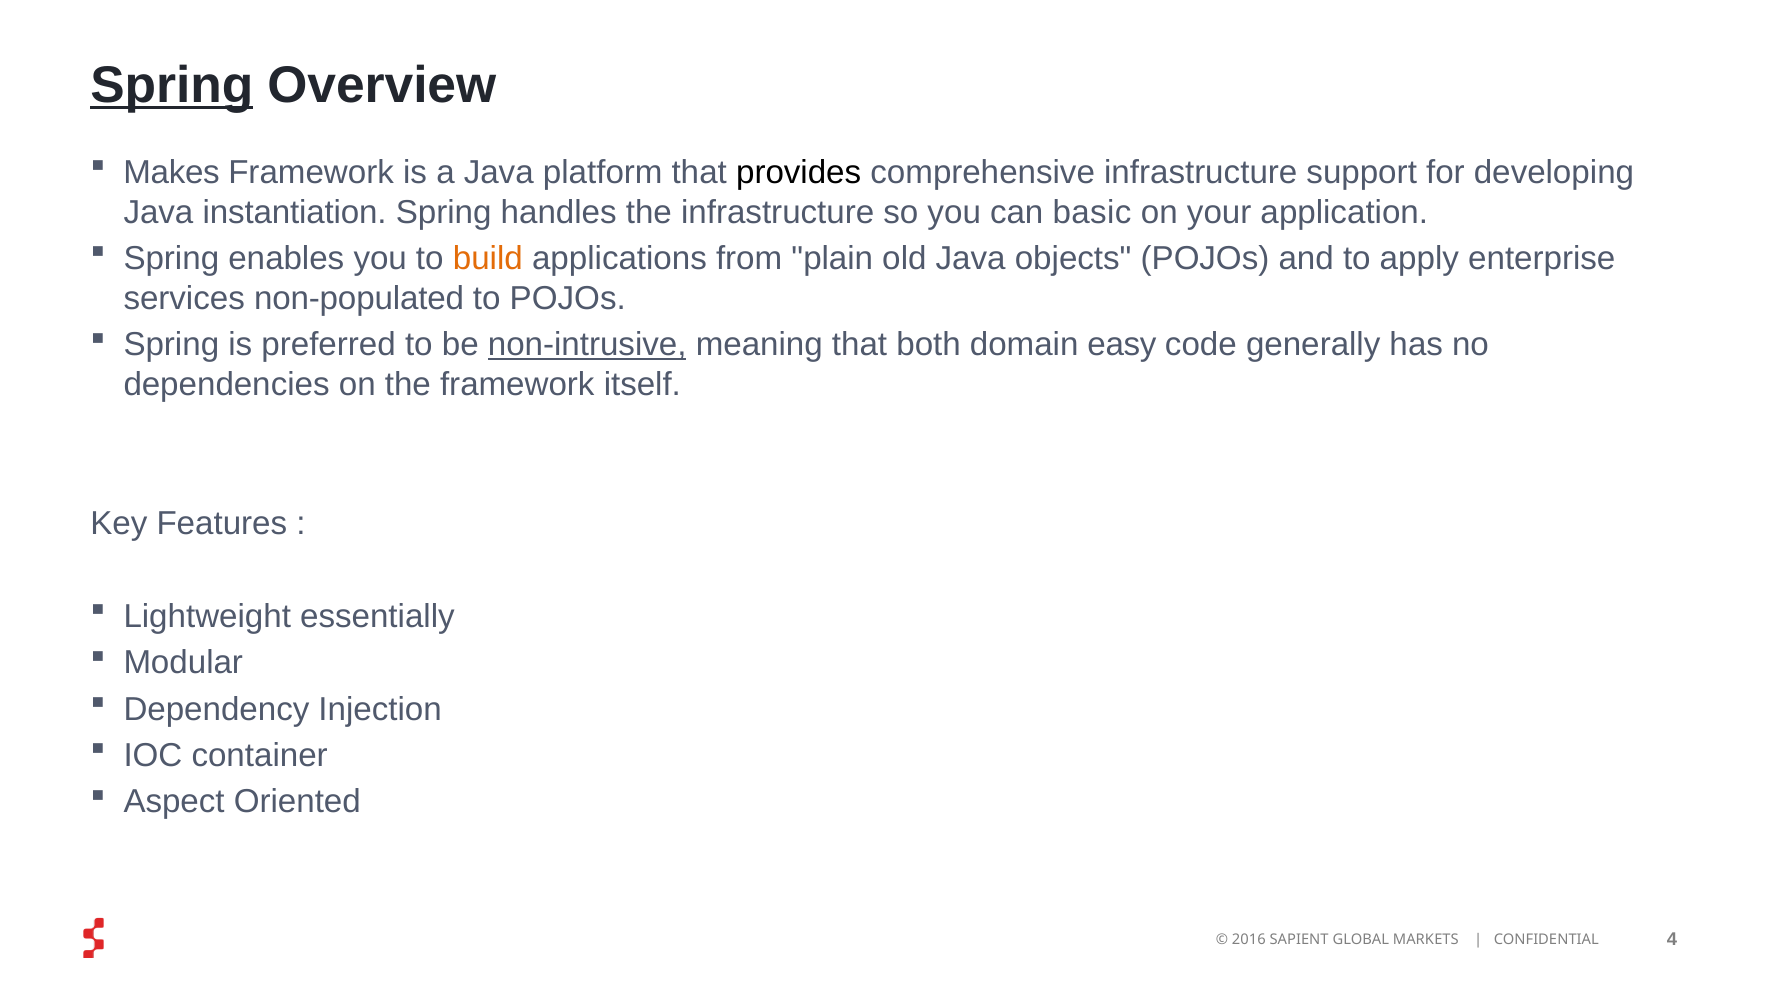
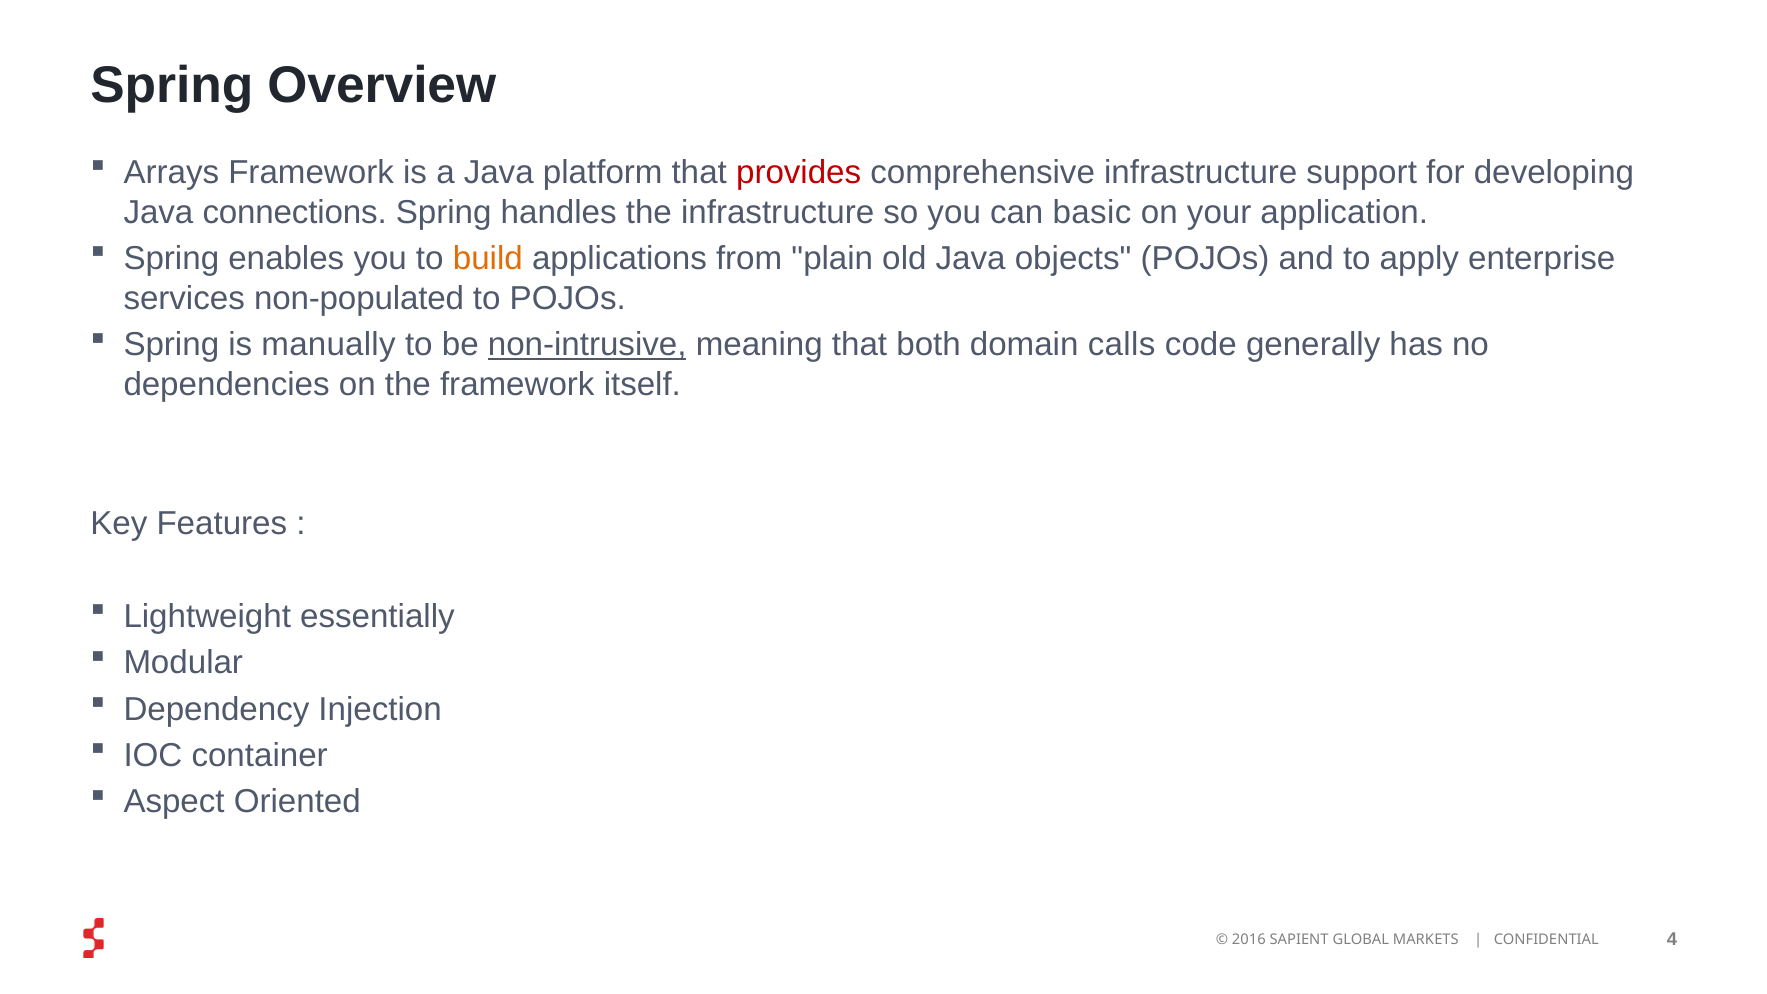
Spring underline: present -> none (172, 85)
Makes: Makes -> Arrays (171, 172)
provides colour: black -> red (799, 172)
instantiation: instantiation -> connections (295, 212)
preferred: preferred -> manually (329, 345)
easy: easy -> calls (1122, 345)
